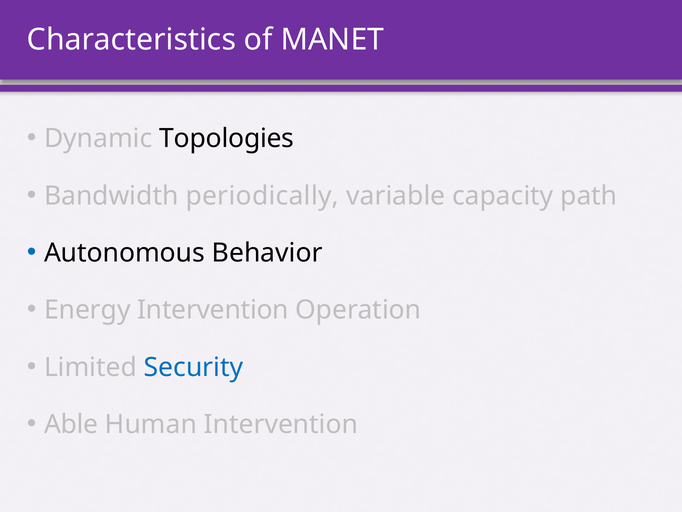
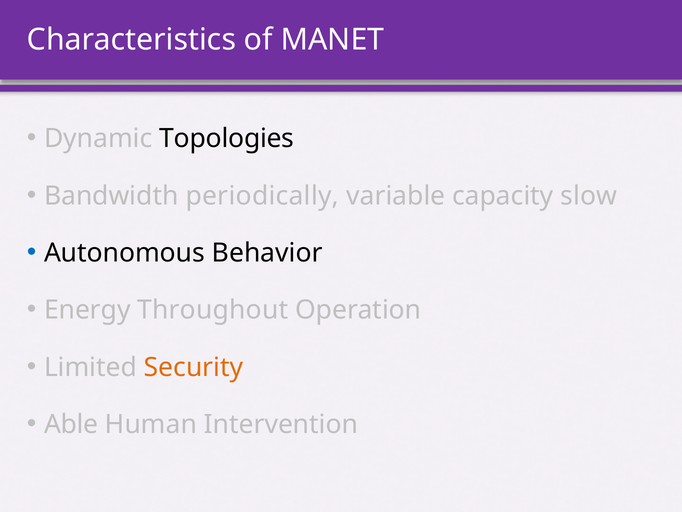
path: path -> slow (589, 196)
Energy Intervention: Intervention -> Throughout (213, 310)
Security colour: blue -> orange (194, 367)
